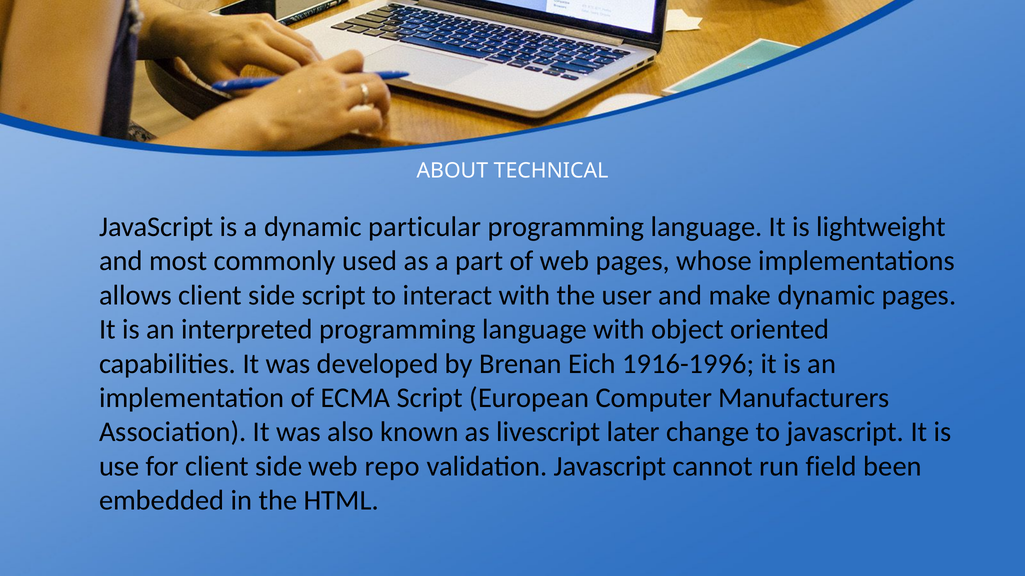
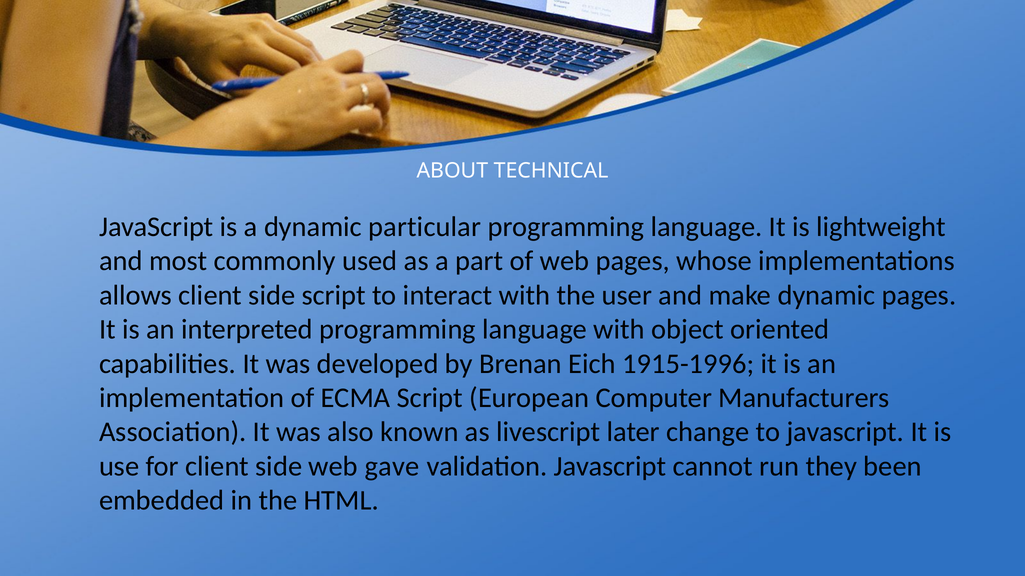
1916-1996: 1916-1996 -> 1915-1996 (688, 364)
repo: repo -> gave (392, 467)
field: field -> they (831, 467)
